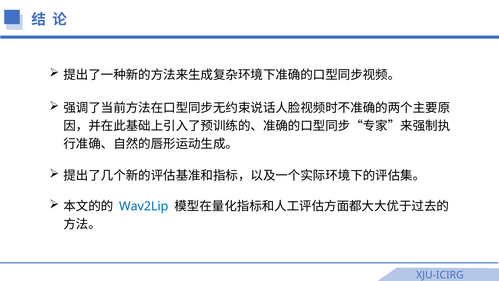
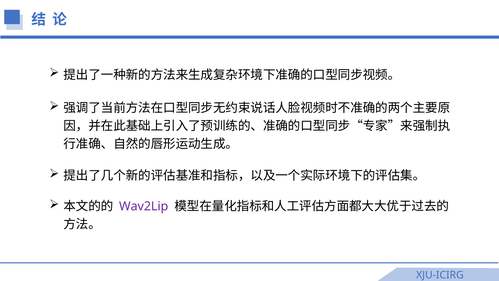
Wav2Lip colour: blue -> purple (144, 206)
